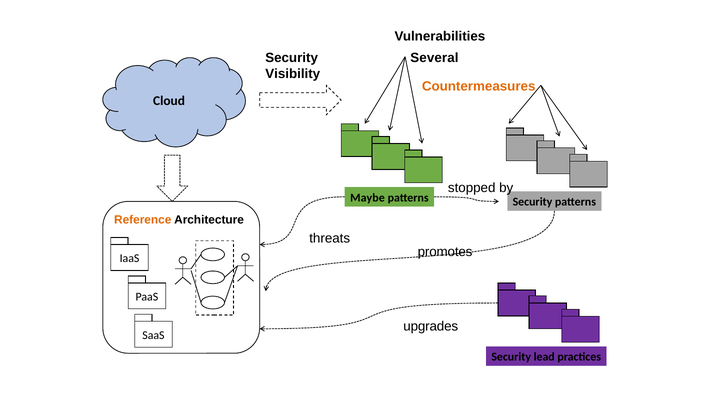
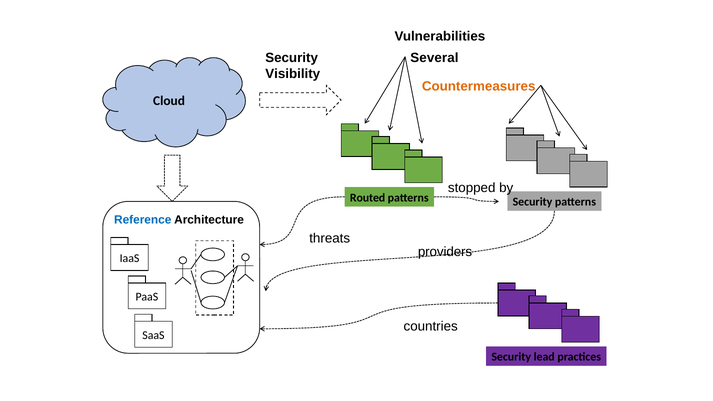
Maybe: Maybe -> Routed (368, 198)
Reference colour: orange -> blue (143, 220)
promotes: promotes -> providers (445, 252)
upgrades: upgrades -> countries (431, 327)
